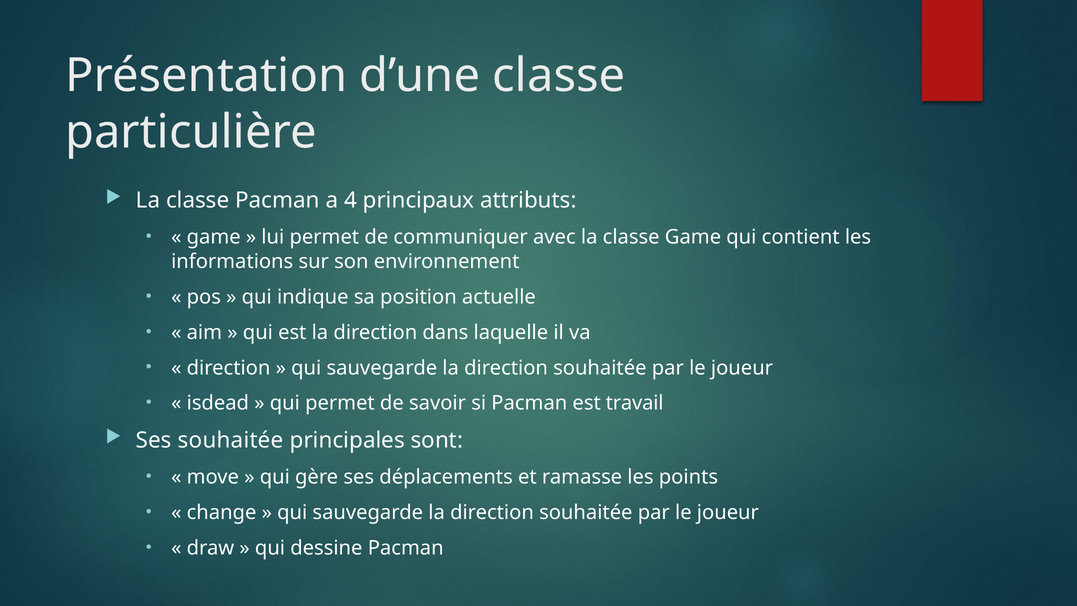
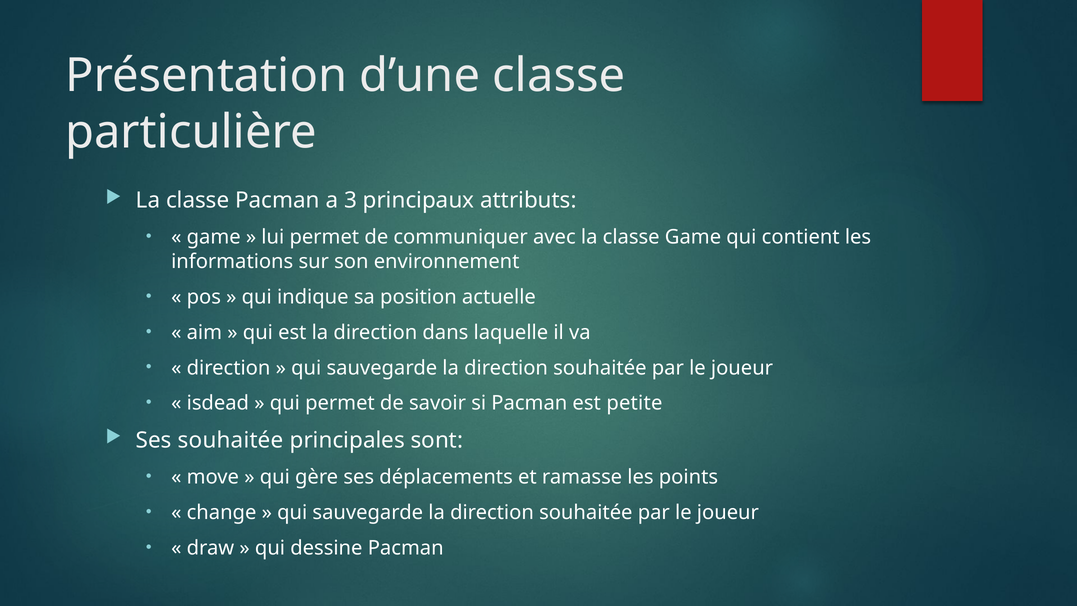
4: 4 -> 3 (350, 200)
travail: travail -> petite (634, 403)
